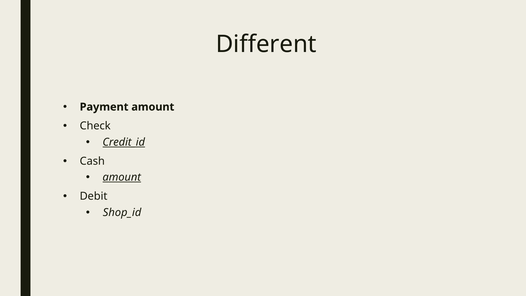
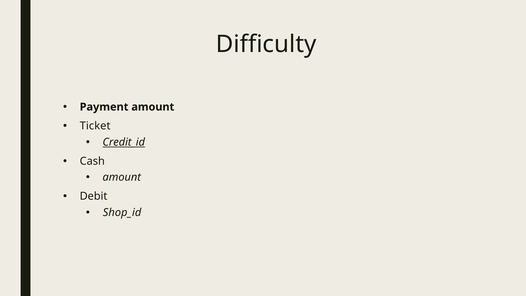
Different: Different -> Difficulty (266, 44)
Check: Check -> Ticket (95, 126)
amount underline: present -> none (122, 177)
